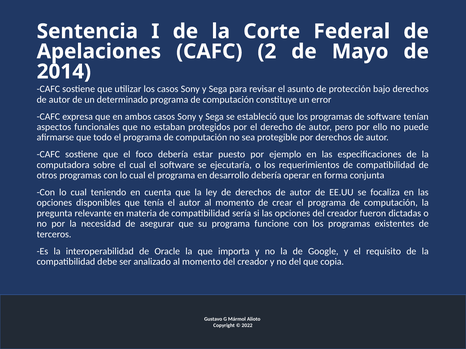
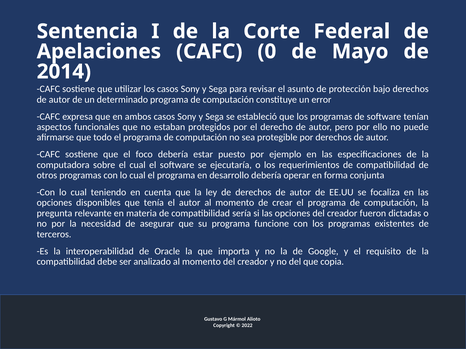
2: 2 -> 0 (267, 52)
